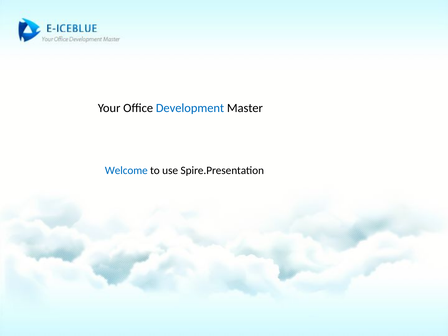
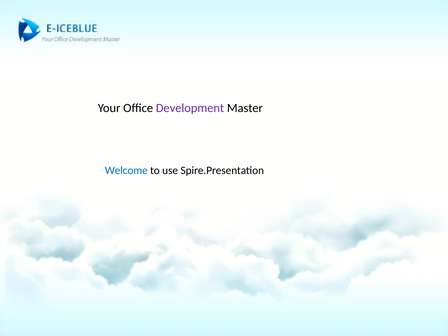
Development colour: blue -> purple (190, 108)
